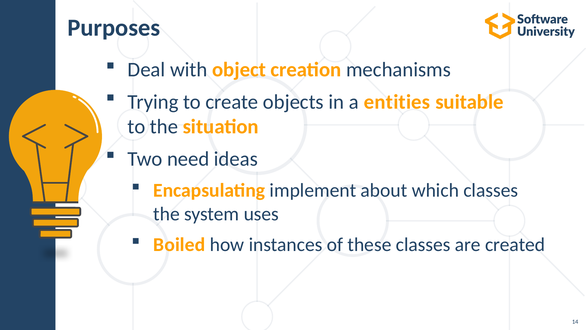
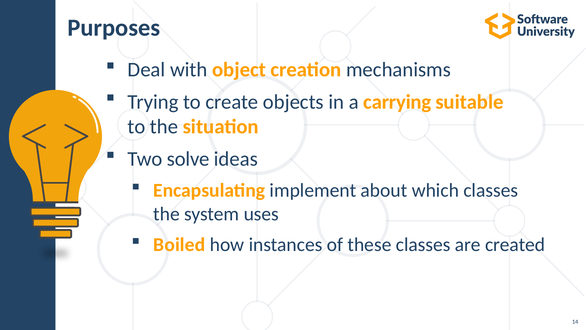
entities: entities -> carrying (397, 102)
need: need -> solve (188, 159)
